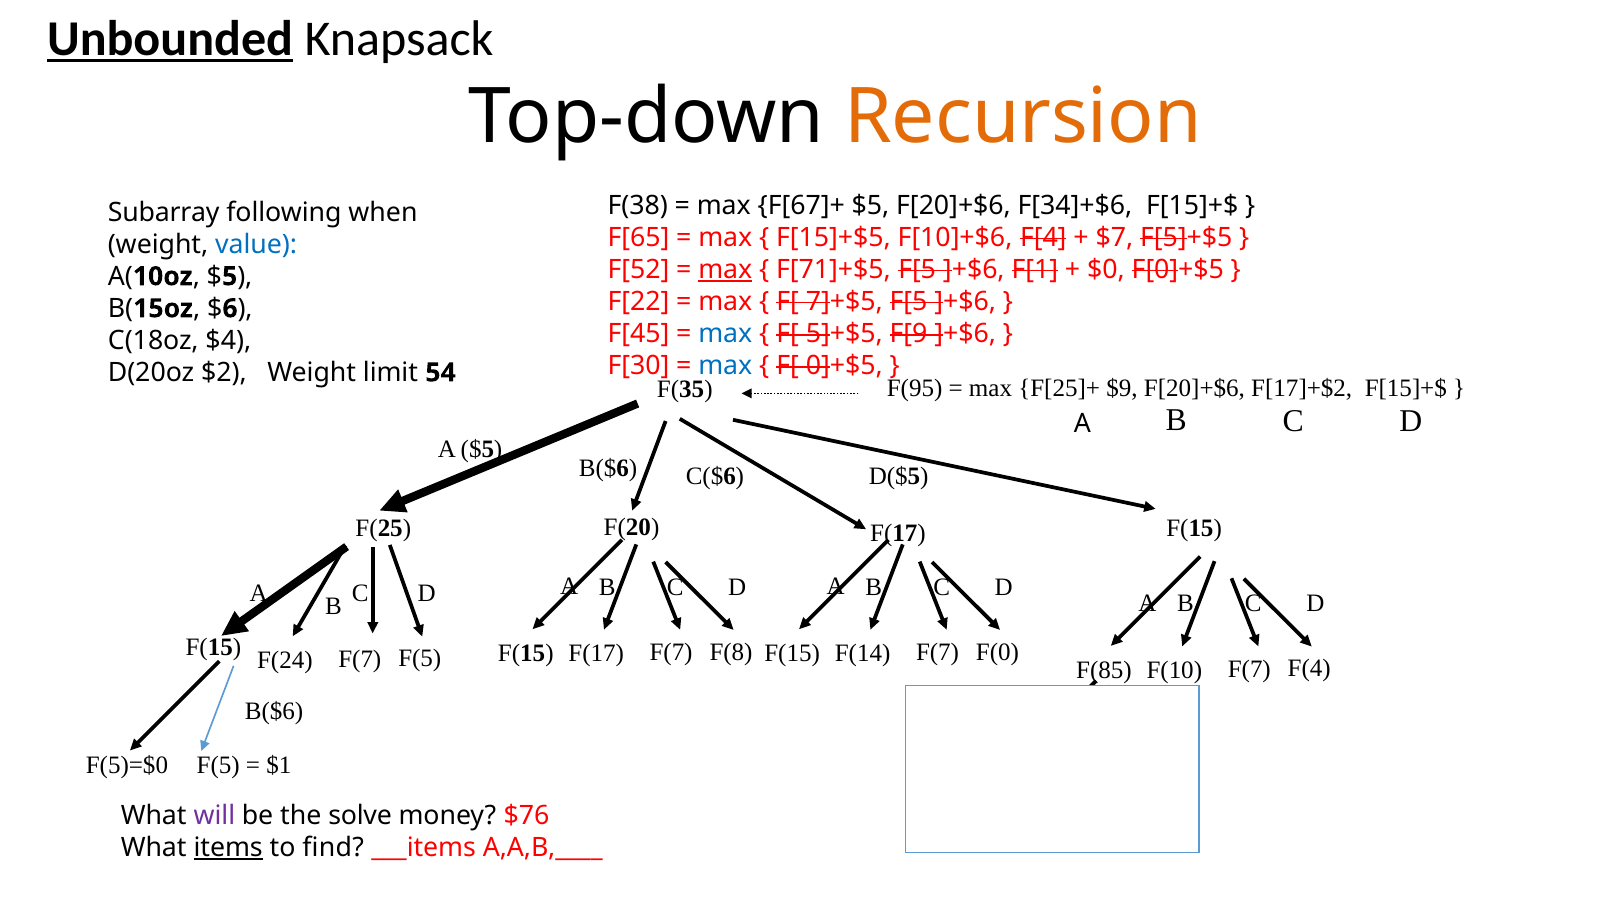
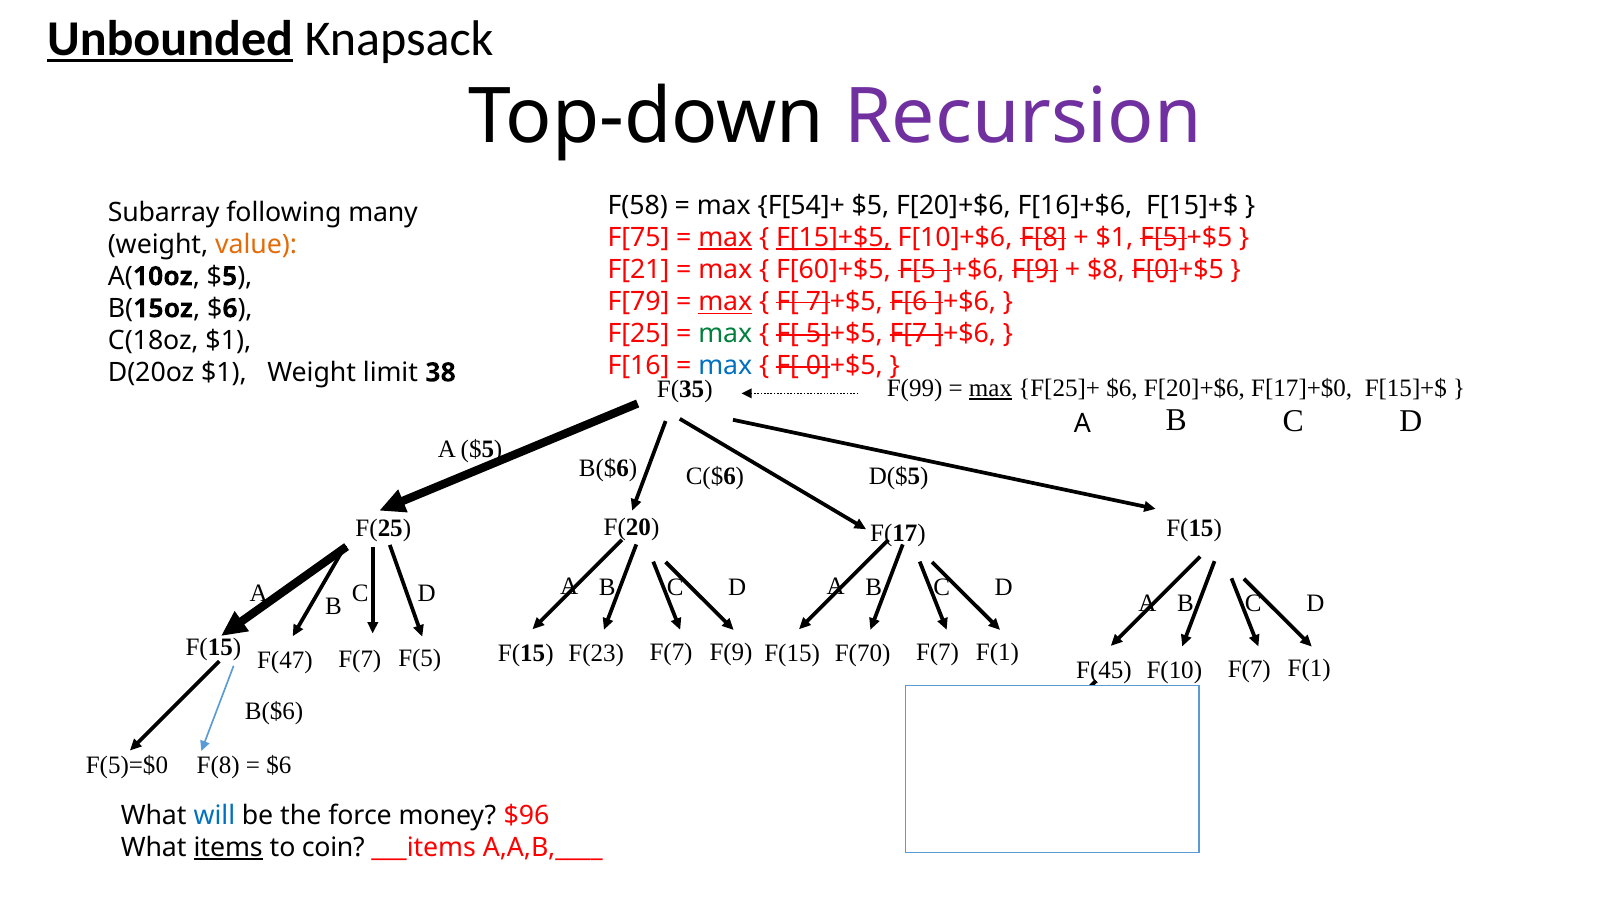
Recursion colour: orange -> purple (1023, 118)
F(38: F(38 -> F(58 (638, 206)
F[67]+: F[67]+ -> F[54]+ (801, 206)
F[34]+$6: F[34]+$6 -> F[16]+$6 (1075, 206)
when: when -> many (383, 212)
F[65: F[65 -> F[75 (638, 238)
max underline: none -> present (725, 238)
F[15]+$5 underline: none -> present (833, 238)
F[4: F[4 -> F[8 (1043, 238)
$7: $7 -> $1 (1114, 238)
value colour: blue -> orange (256, 244)
F[52: F[52 -> F[21 (638, 270)
max underline: present -> none (725, 270)
F[71]+$5: F[71]+$5 -> F[60]+$5 (833, 270)
F[1: F[1 -> F[9 (1035, 270)
$0: $0 -> $8 (1106, 270)
F[22: F[22 -> F[79 (638, 302)
max underline: none -> present (725, 302)
7]+$5 F[5: F[5 -> F[6 (909, 302)
F[45: F[45 -> F[25 (638, 334)
max colour: blue -> green (725, 334)
F[9: F[9 -> F[7 (909, 334)
C(18oz $4: $4 -> $1 (228, 341)
F[30: F[30 -> F[16 (638, 366)
D(20oz $2: $2 -> $1 (224, 373)
54: 54 -> 38 (441, 373)
F(95: F(95 -> F(99 (915, 388)
max underline: none -> present (990, 388)
F[25]+ $9: $9 -> $6 (1122, 388)
F[17]+$2: F[17]+$2 -> F[17]+$0 (1302, 388)
F(15 F(17: F(17 -> F(23 (596, 654)
F(8: F(8 -> F(9 (731, 652)
F(14: F(14 -> F(70 (863, 654)
F(0: F(0 -> F(1 (997, 652)
F(24: F(24 -> F(47 (285, 660)
F(85: F(85 -> F(45 (1104, 670)
F(10 F(7 F(4: F(4 -> F(1 (1309, 669)
F(5)=$0 F(5: F(5 -> F(8 (218, 765)
$1: $1 -> $6 (279, 765)
will colour: purple -> blue (214, 816)
solve: solve -> force (360, 816)
$76: $76 -> $96 (527, 816)
find: find -> coin (333, 848)
